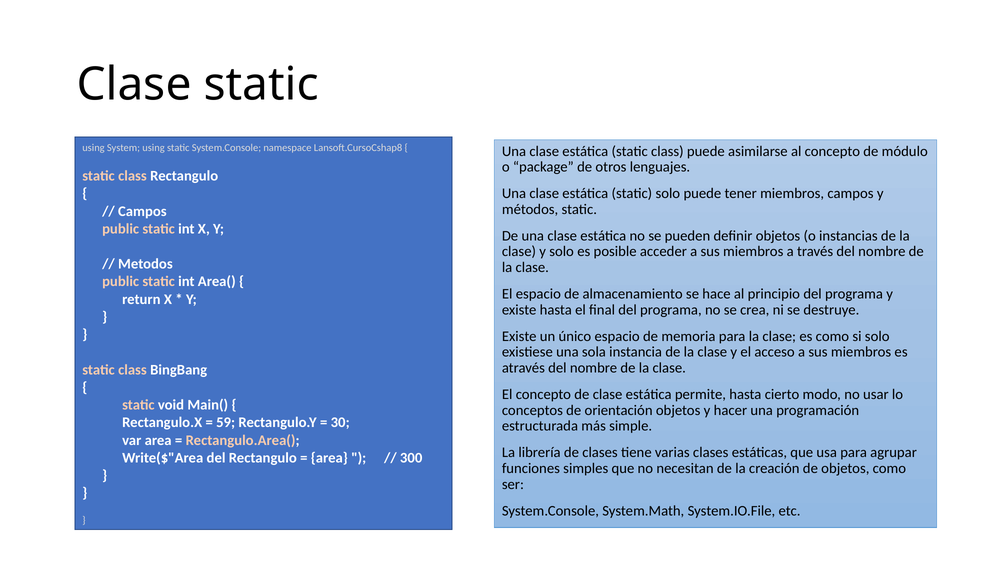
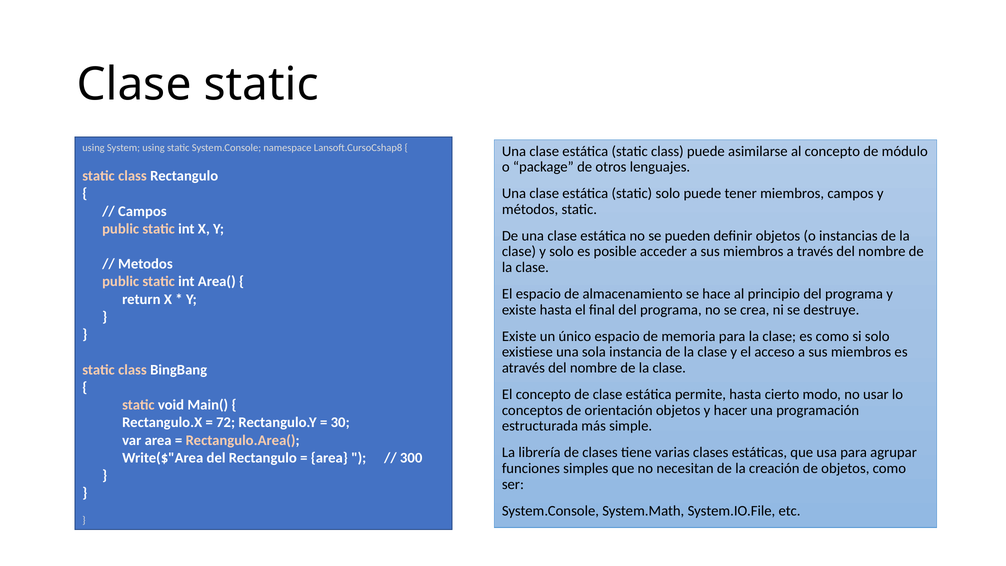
59: 59 -> 72 (226, 422)
